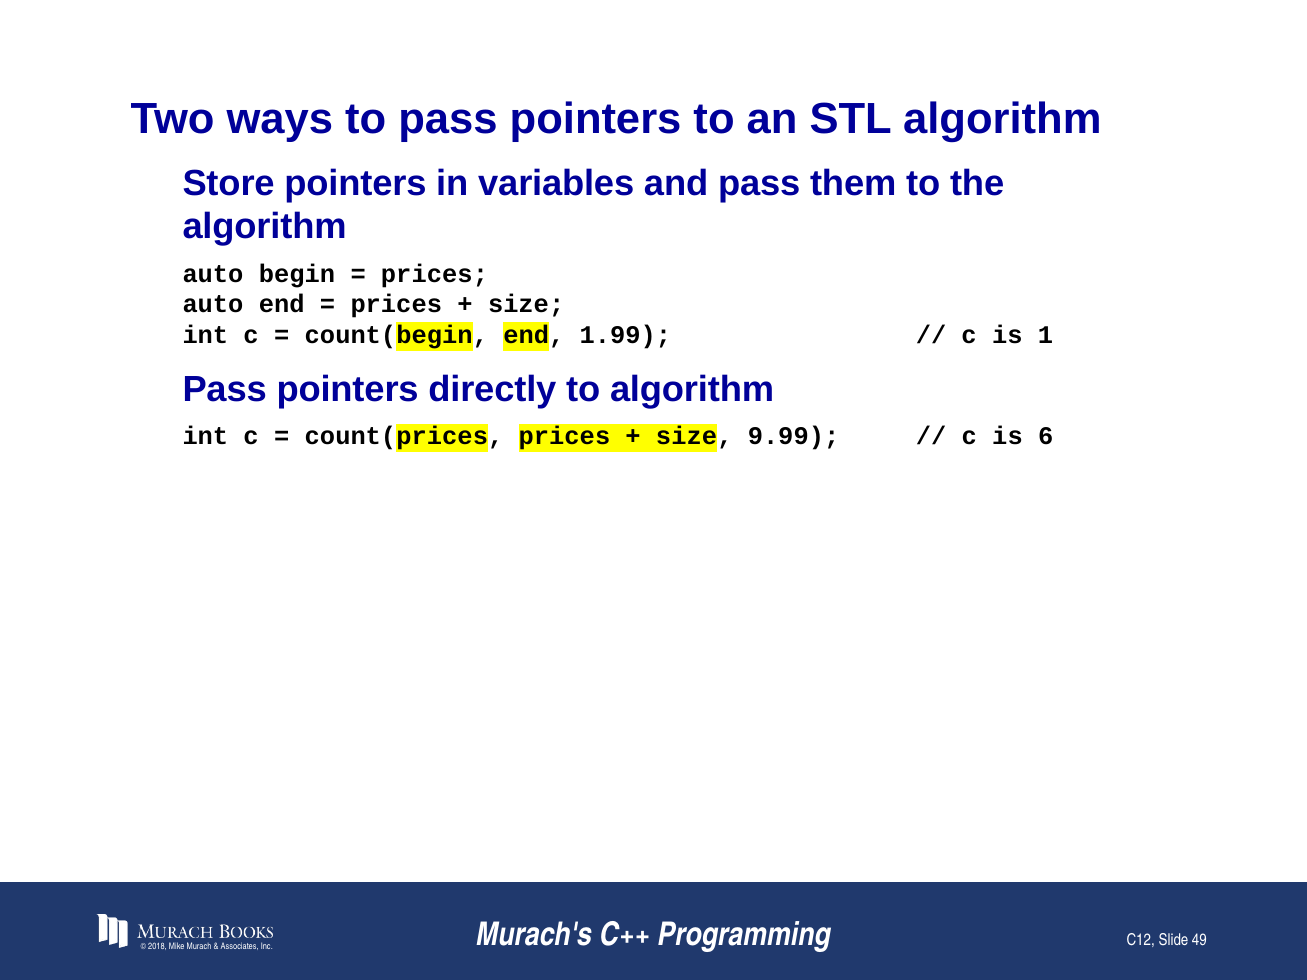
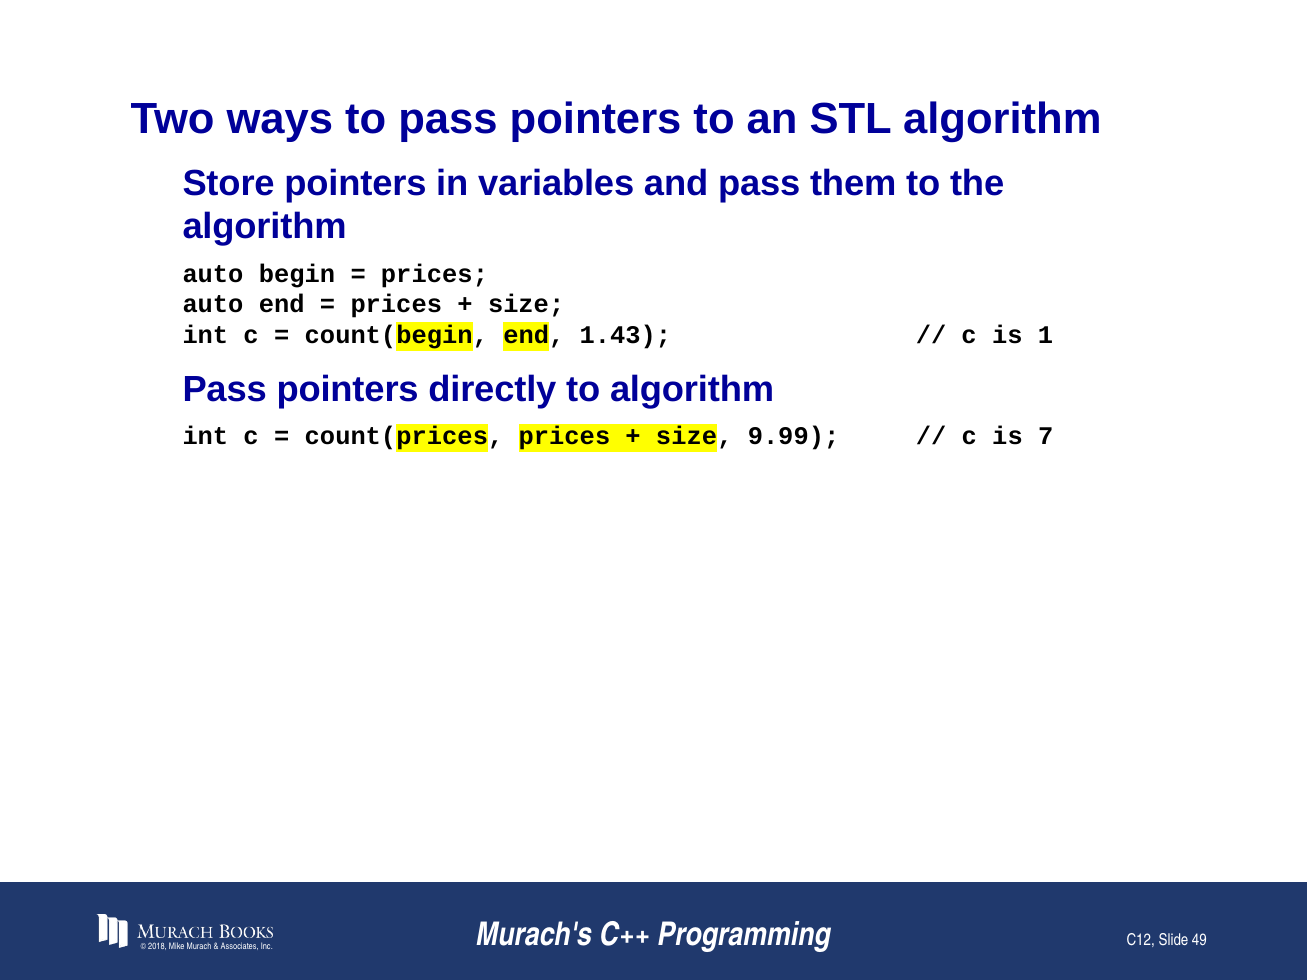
1.99: 1.99 -> 1.43 (625, 335)
6: 6 -> 7 (1046, 437)
